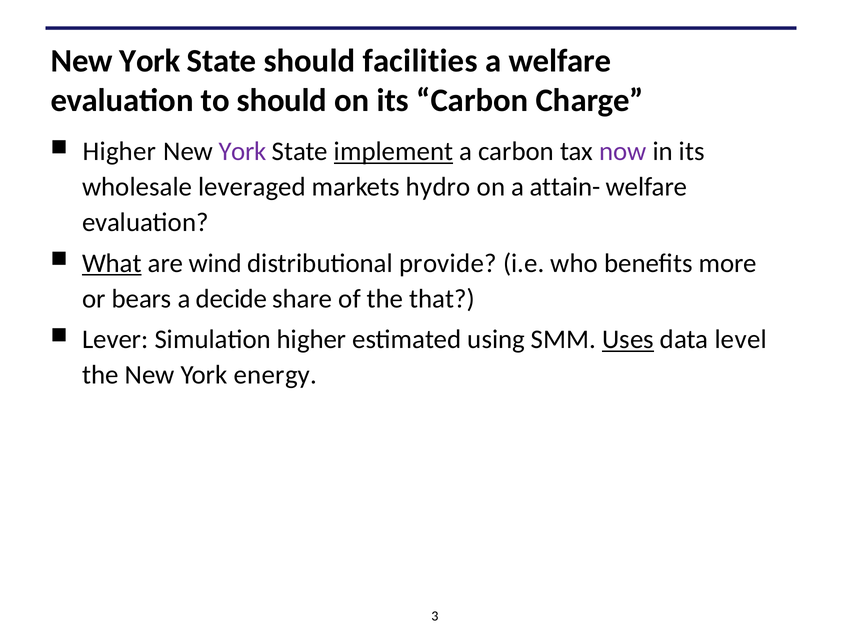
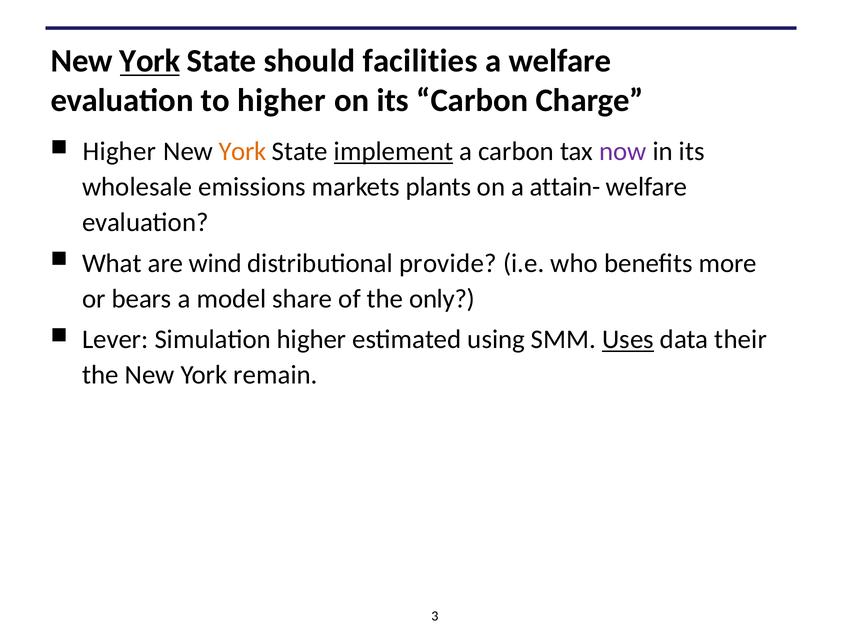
York underline: none -> present (150, 61)
to should: should -> higher (282, 101)
York colour: purple -> orange (243, 152)
leveraged: leveraged -> emissions (252, 187)
hydro: hydro -> plants (438, 187)
What underline: present -> none (112, 264)
decide: decide -> model (231, 299)
that: that -> only (442, 299)
level: level -> their (741, 340)
energy: energy -> remain (276, 375)
